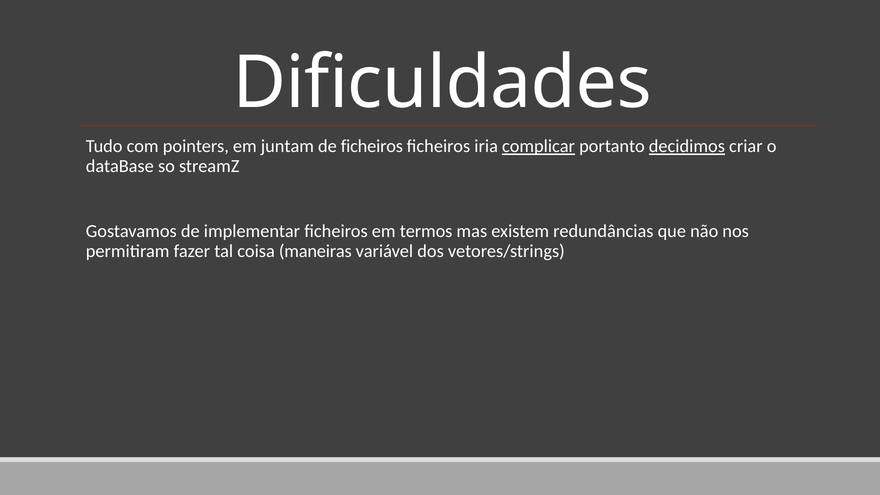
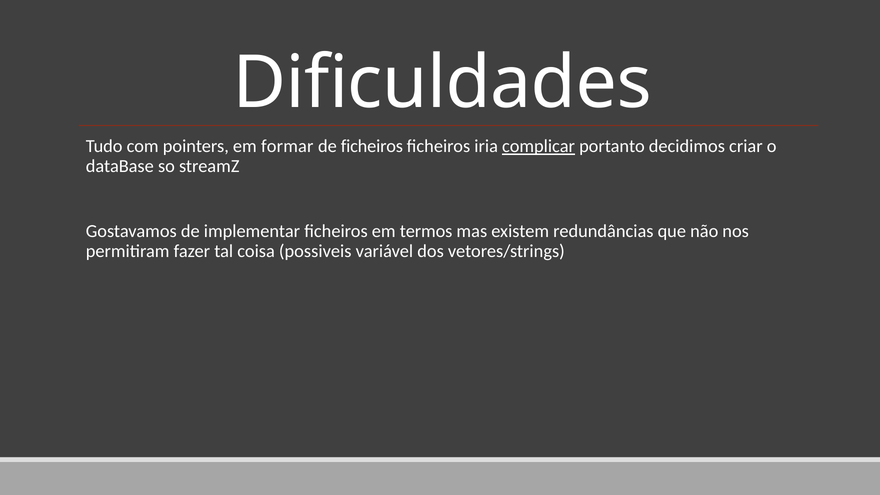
juntam: juntam -> formar (287, 146)
decidimos underline: present -> none (687, 146)
maneiras: maneiras -> possiveis (315, 251)
